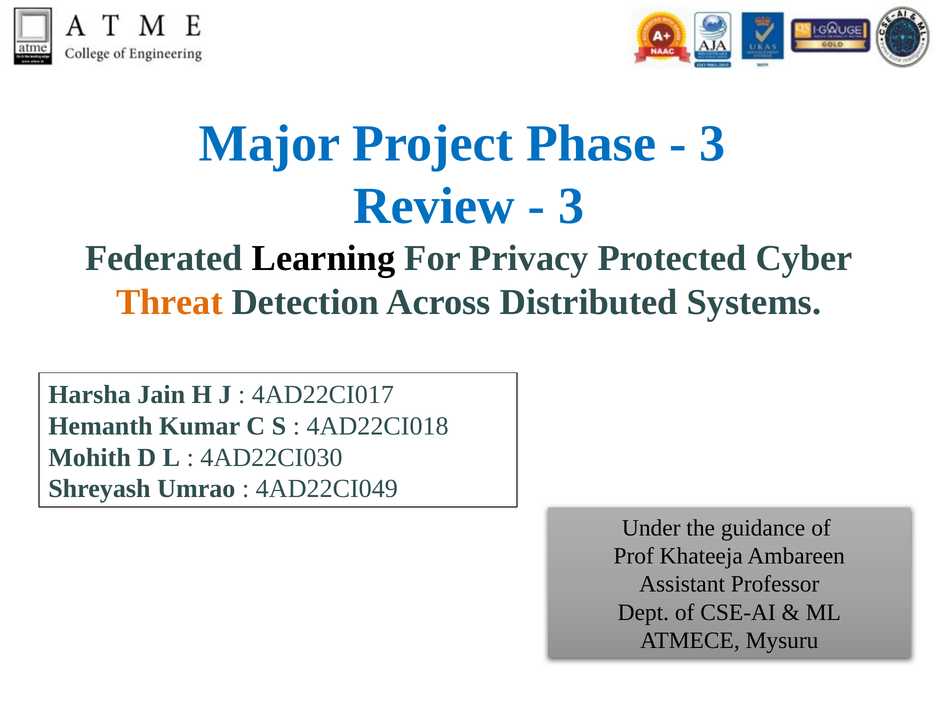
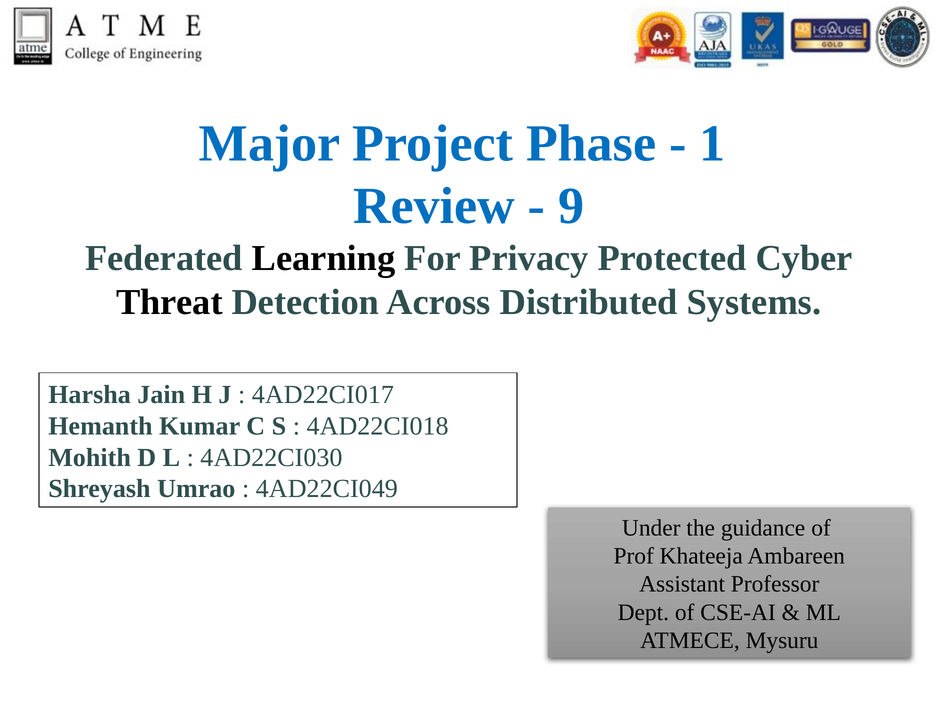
3: 3 -> 1 (712, 143)
3: 3 -> 9 (571, 206)
Threat colour: orange -> black (169, 302)
